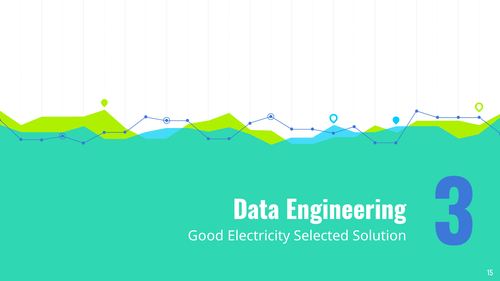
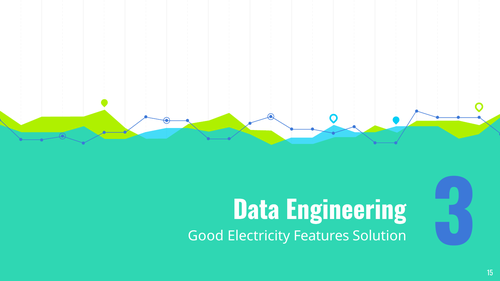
Selected: Selected -> Features (321, 236)
